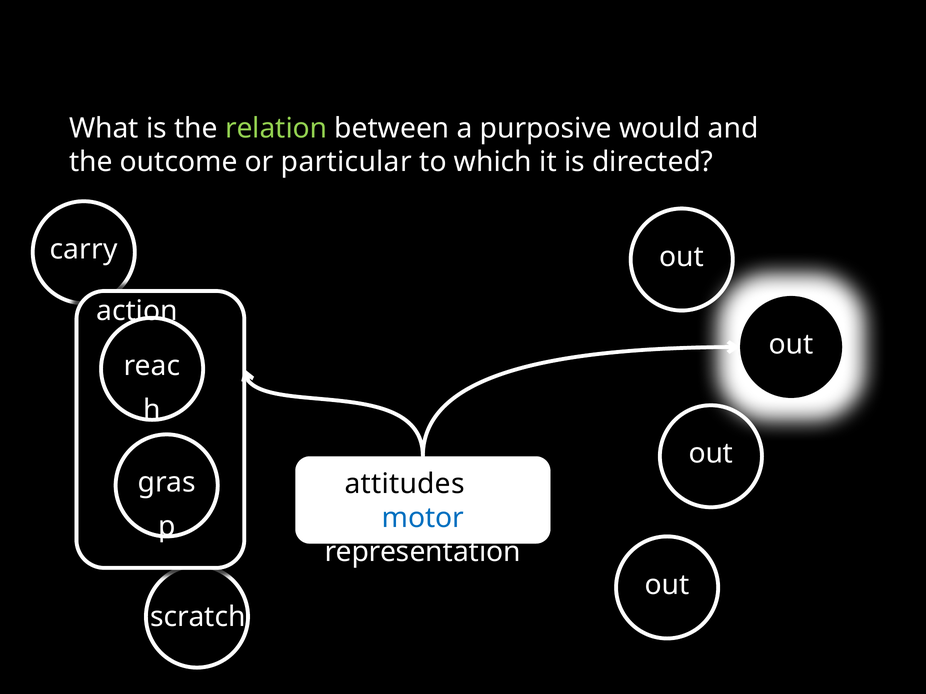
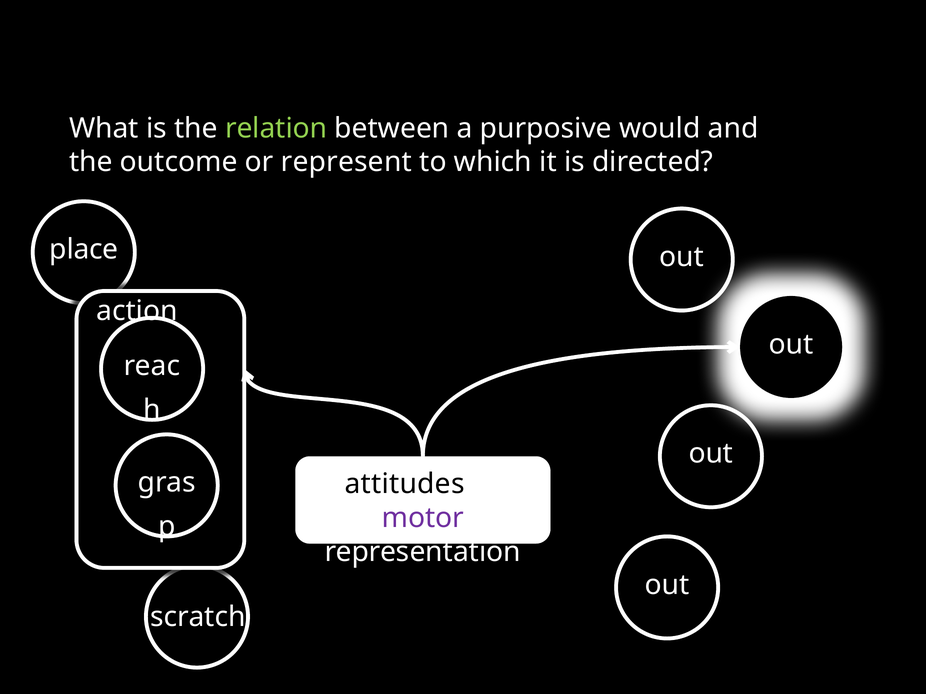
particular: particular -> represent (346, 162)
carry: carry -> place (84, 250)
motor colour: blue -> purple (423, 518)
